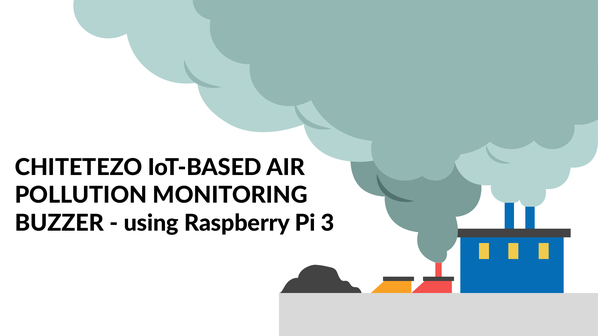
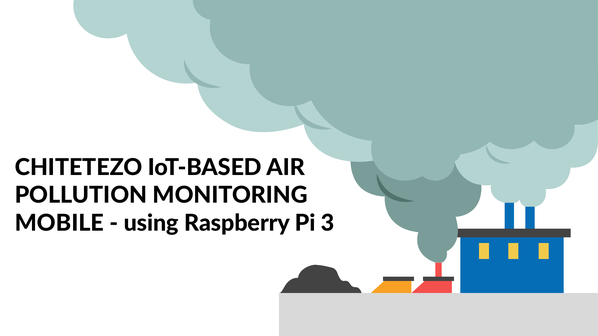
BUZZER: BUZZER -> MOBILE (59, 223)
